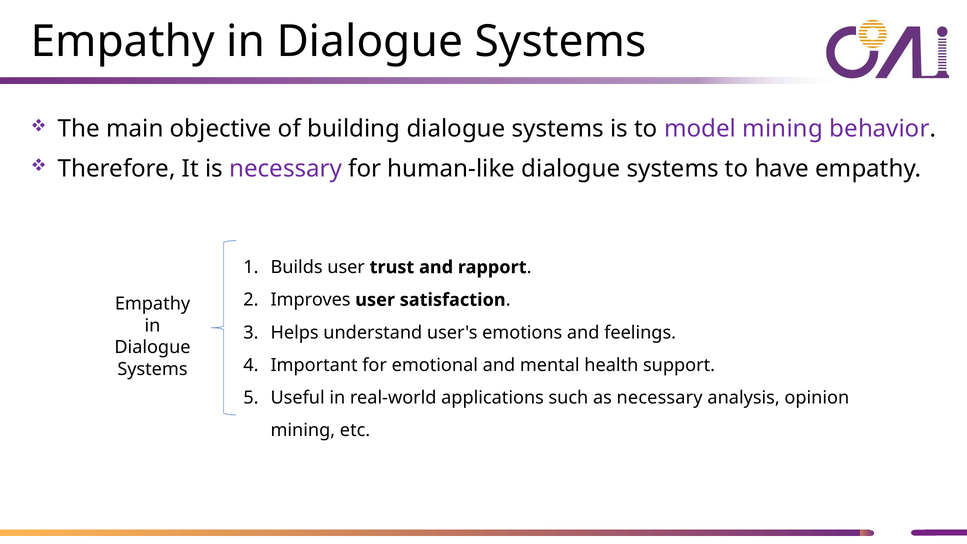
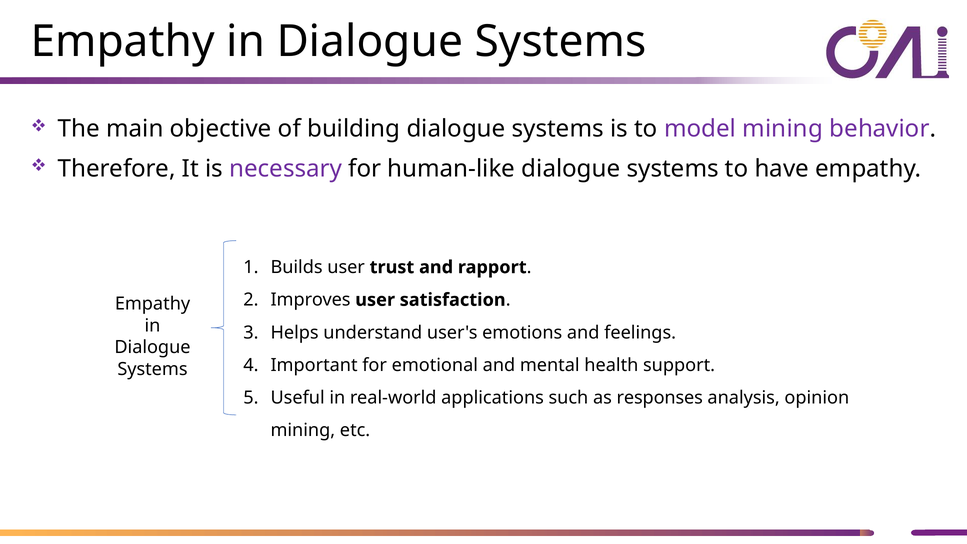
as necessary: necessary -> responses (660, 398)
